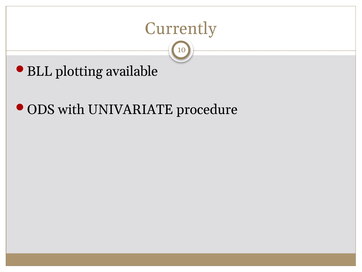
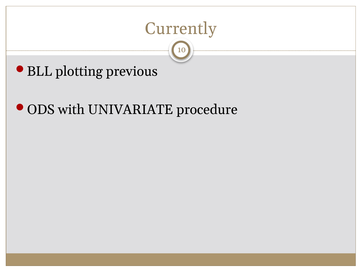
available: available -> previous (132, 71)
